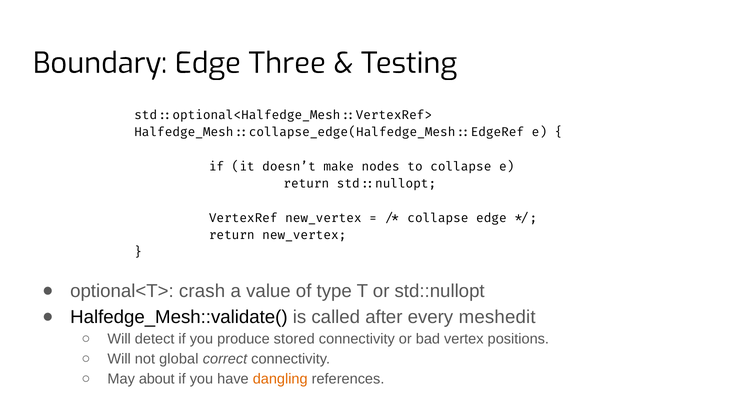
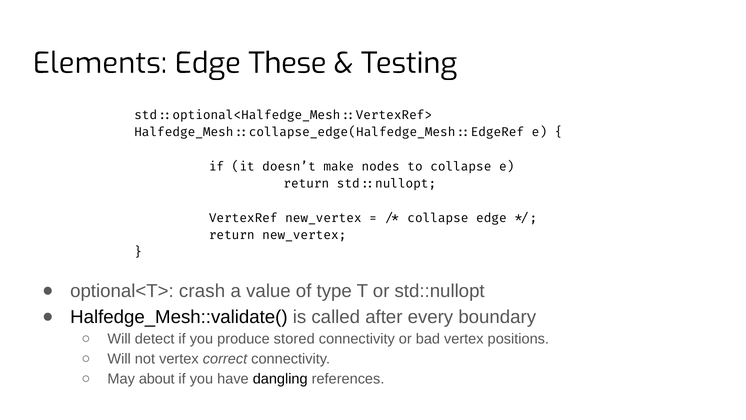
Boundary: Boundary -> Elements (100, 63)
Three: Three -> These (287, 63)
meshedit: meshedit -> boundary (497, 317)
not global: global -> vertex (179, 359)
dangling colour: orange -> black (280, 379)
